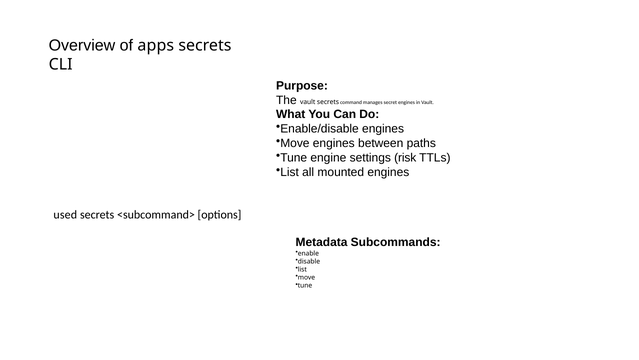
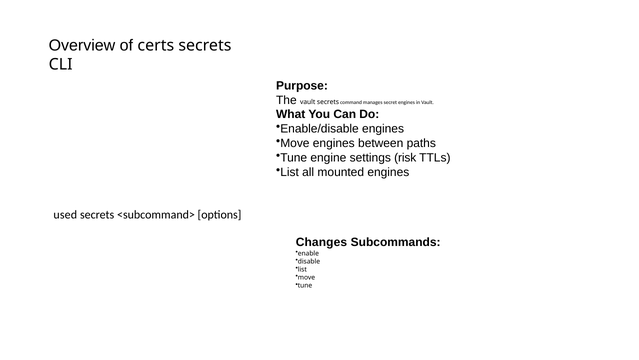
apps: apps -> certs (156, 45)
Metadata: Metadata -> Changes (321, 242)
